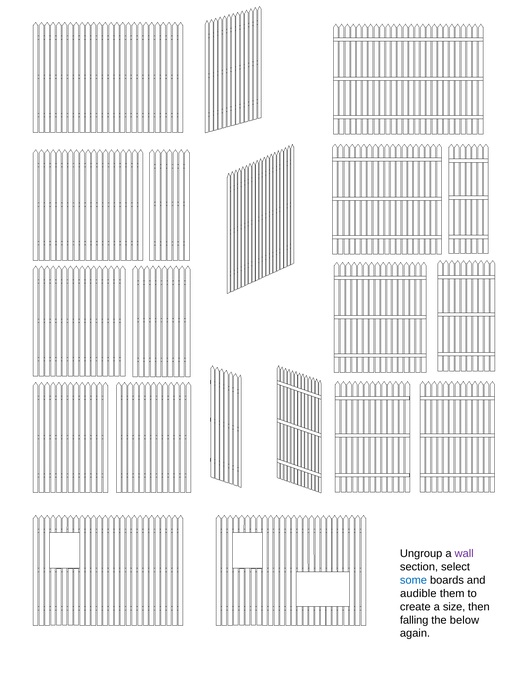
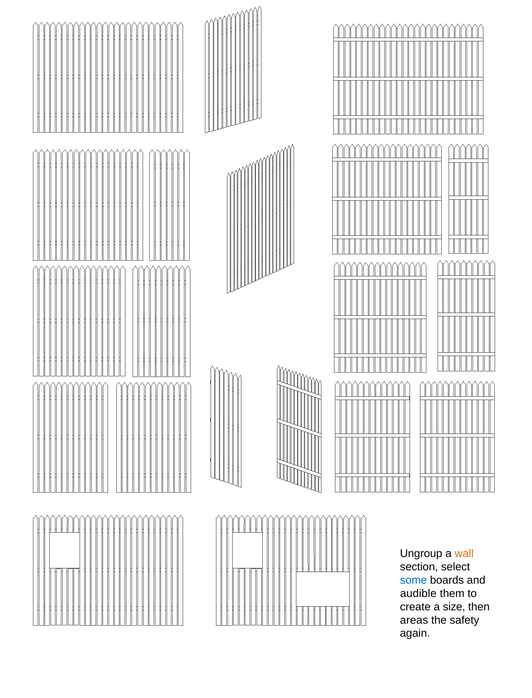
wall colour: purple -> orange (464, 554)
falling: falling -> areas (414, 620)
below: below -> safety (464, 620)
